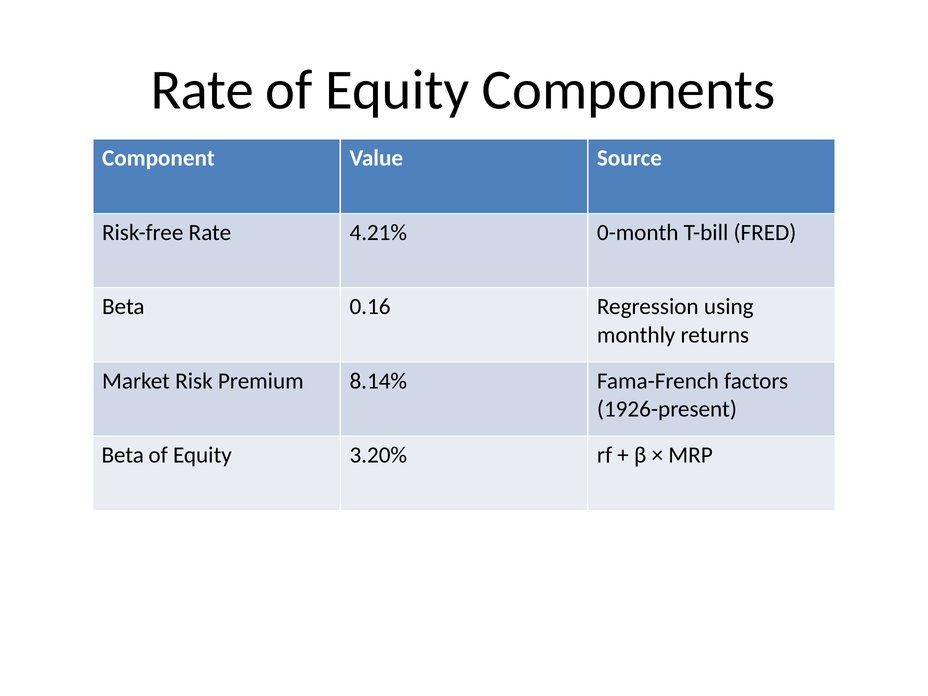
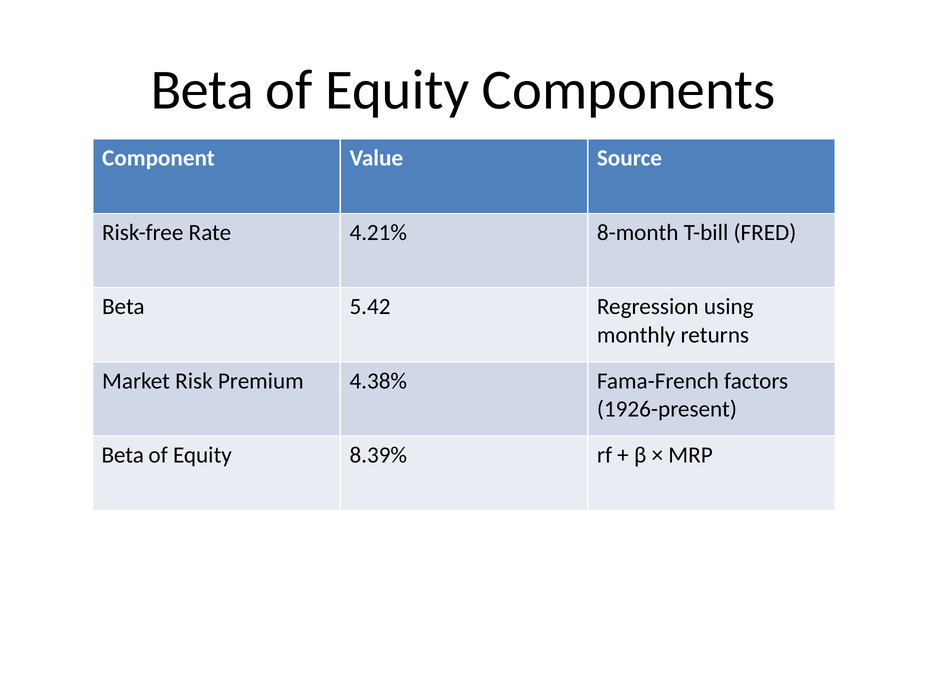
Rate: Rate -> Beta (202, 90)
0-month: 0-month -> 8-month (638, 233)
0.16: 0.16 -> 5.42 (370, 307)
8.14%: 8.14% -> 4.38% (378, 381)
3.20%: 3.20% -> 8.39% (378, 455)
